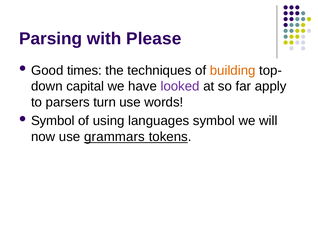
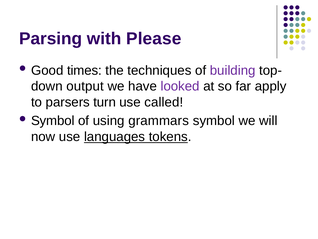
building colour: orange -> purple (233, 70)
capital: capital -> output (85, 86)
words: words -> called (164, 102)
languages: languages -> grammars (159, 121)
grammars: grammars -> languages (115, 137)
